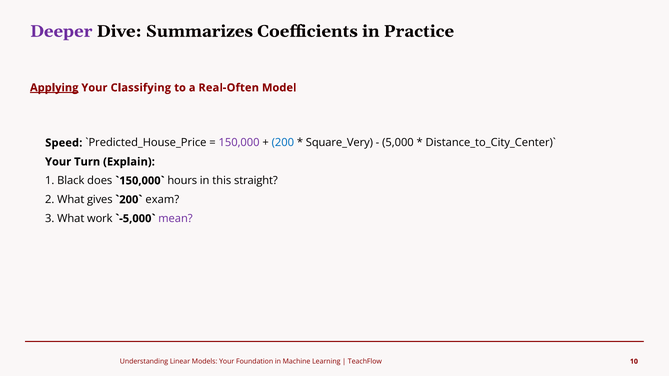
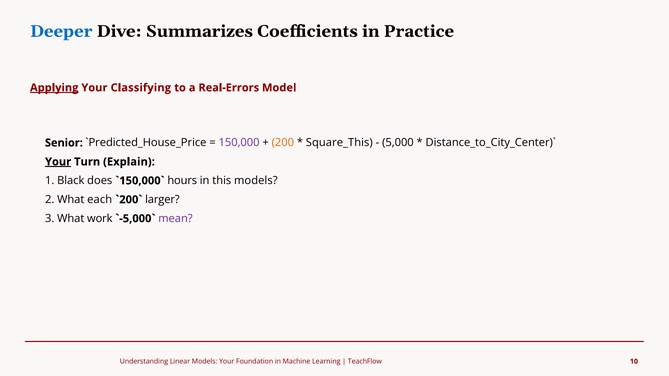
Deeper colour: purple -> blue (61, 31)
Real-Often: Real-Often -> Real-Errors (229, 88)
Speed: Speed -> Senior (64, 143)
200 colour: blue -> orange (283, 143)
Square_Very: Square_Very -> Square_This (339, 143)
Your underline: none -> present (58, 162)
this straight: straight -> models (256, 181)
gives: gives -> each (100, 200)
exam: exam -> larger (162, 200)
